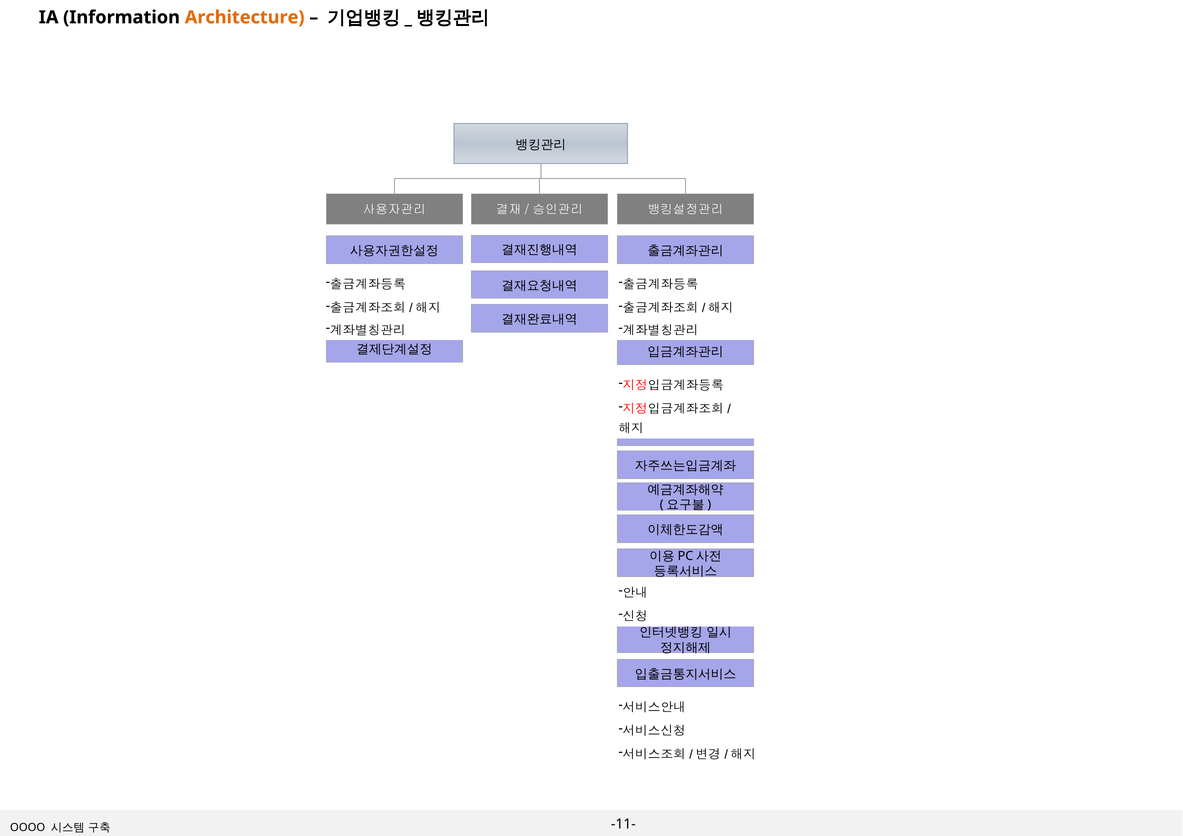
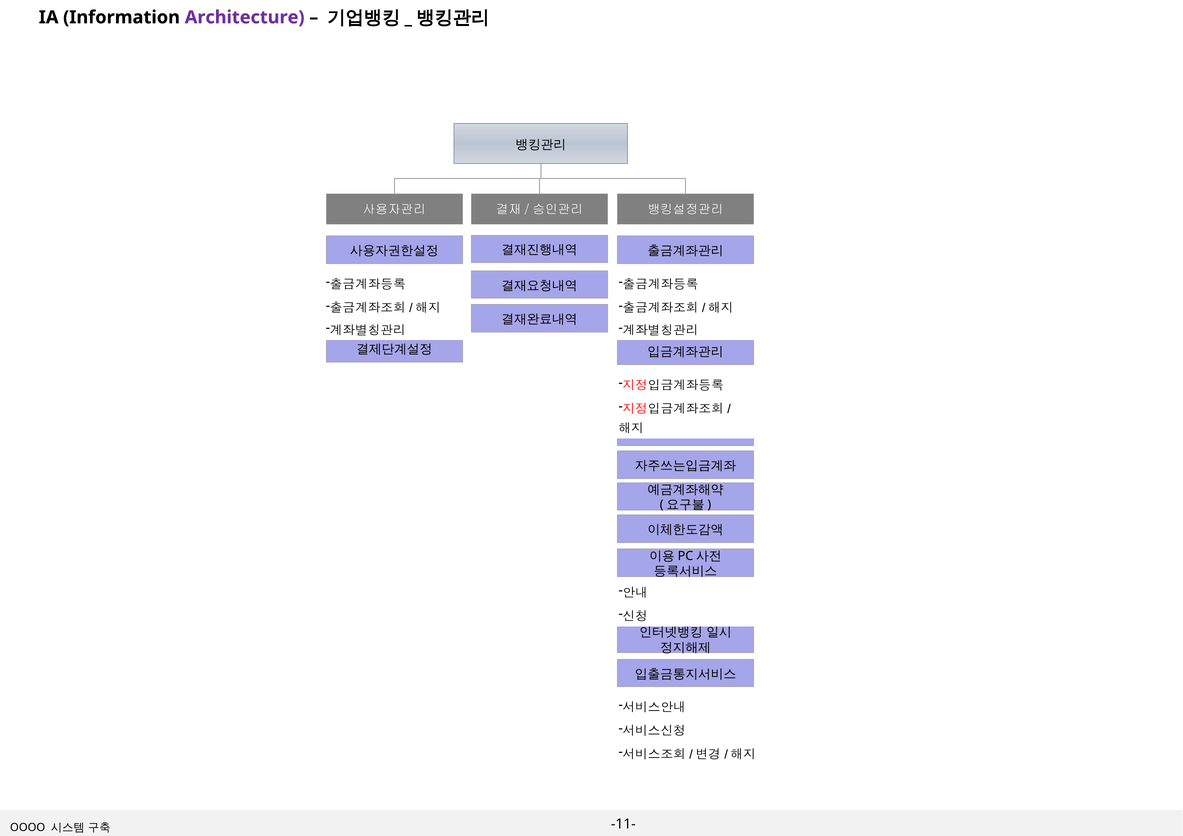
Architecture colour: orange -> purple (245, 17)
